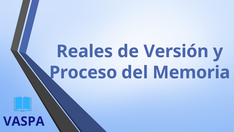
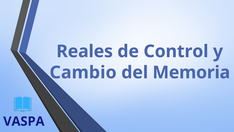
Versión: Versión -> Control (176, 51)
Proceso: Proceso -> Cambio (83, 72)
